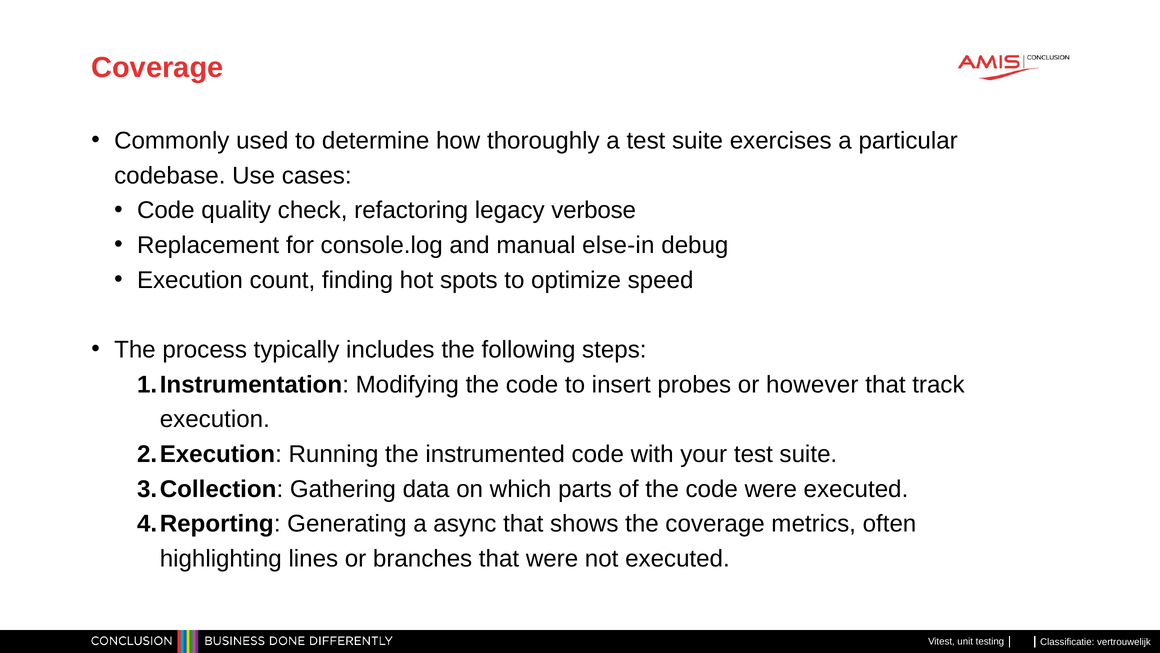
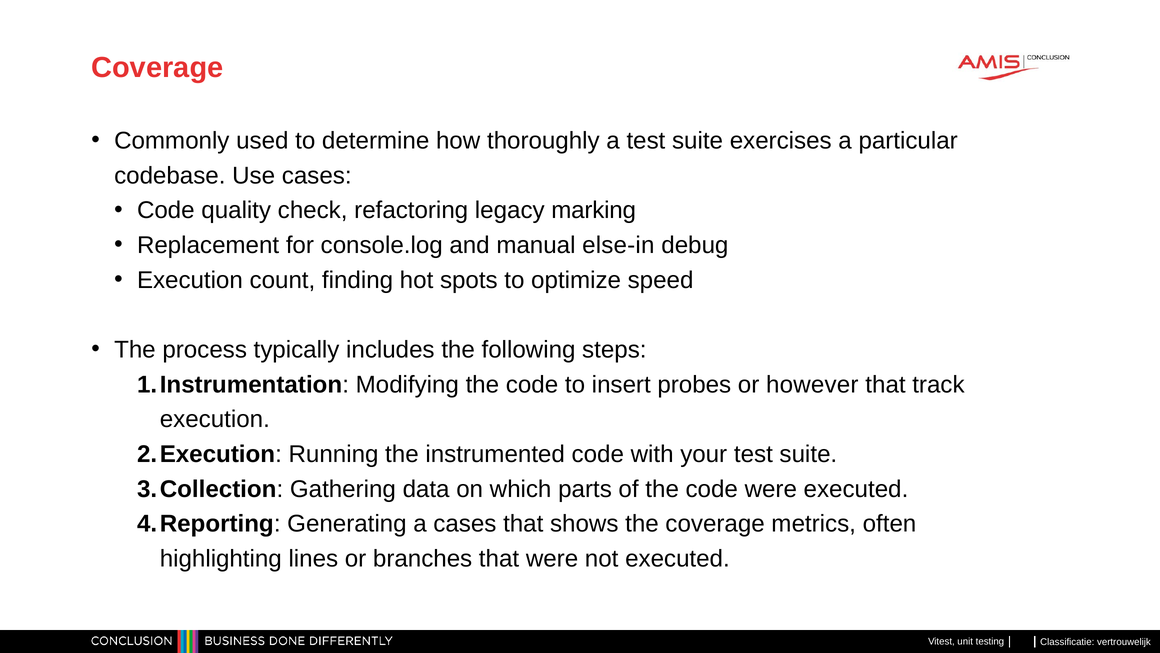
verbose: verbose -> marking (594, 210)
a async: async -> cases (465, 524)
